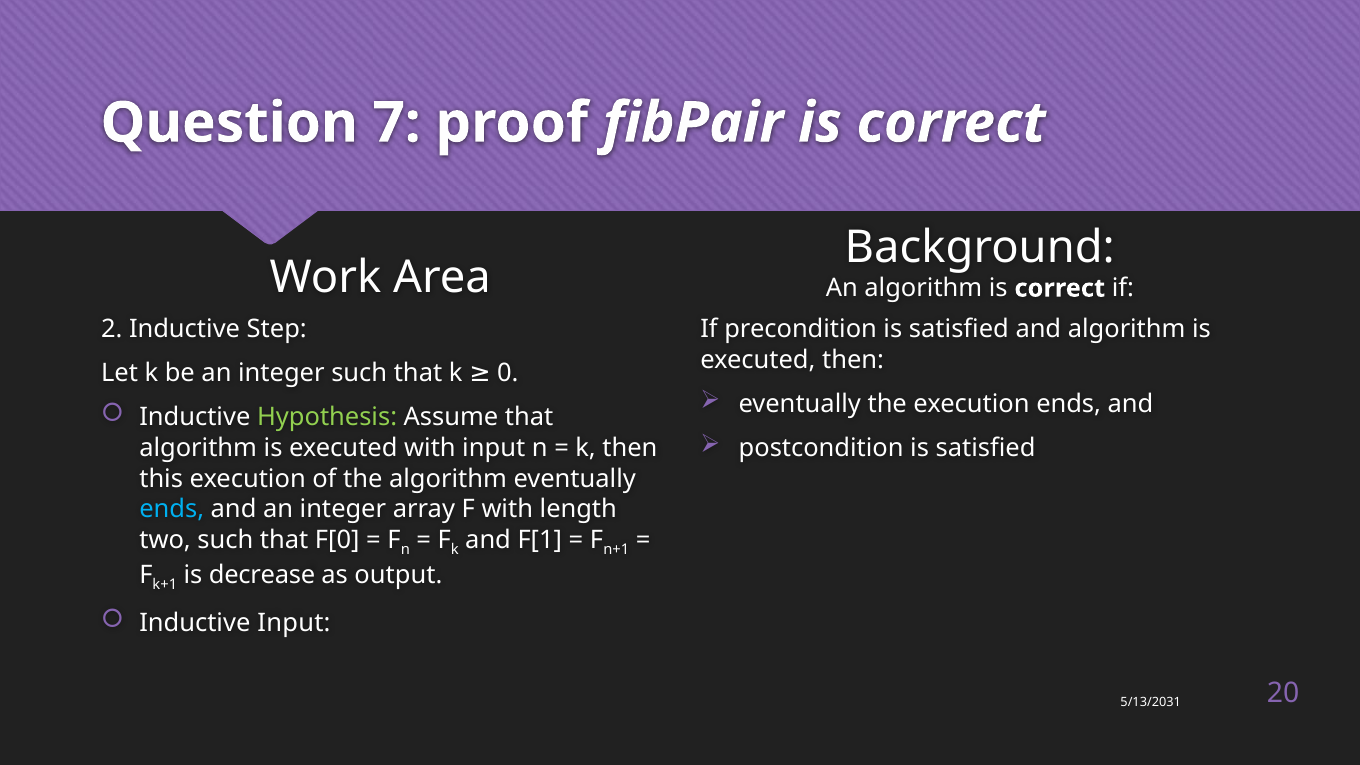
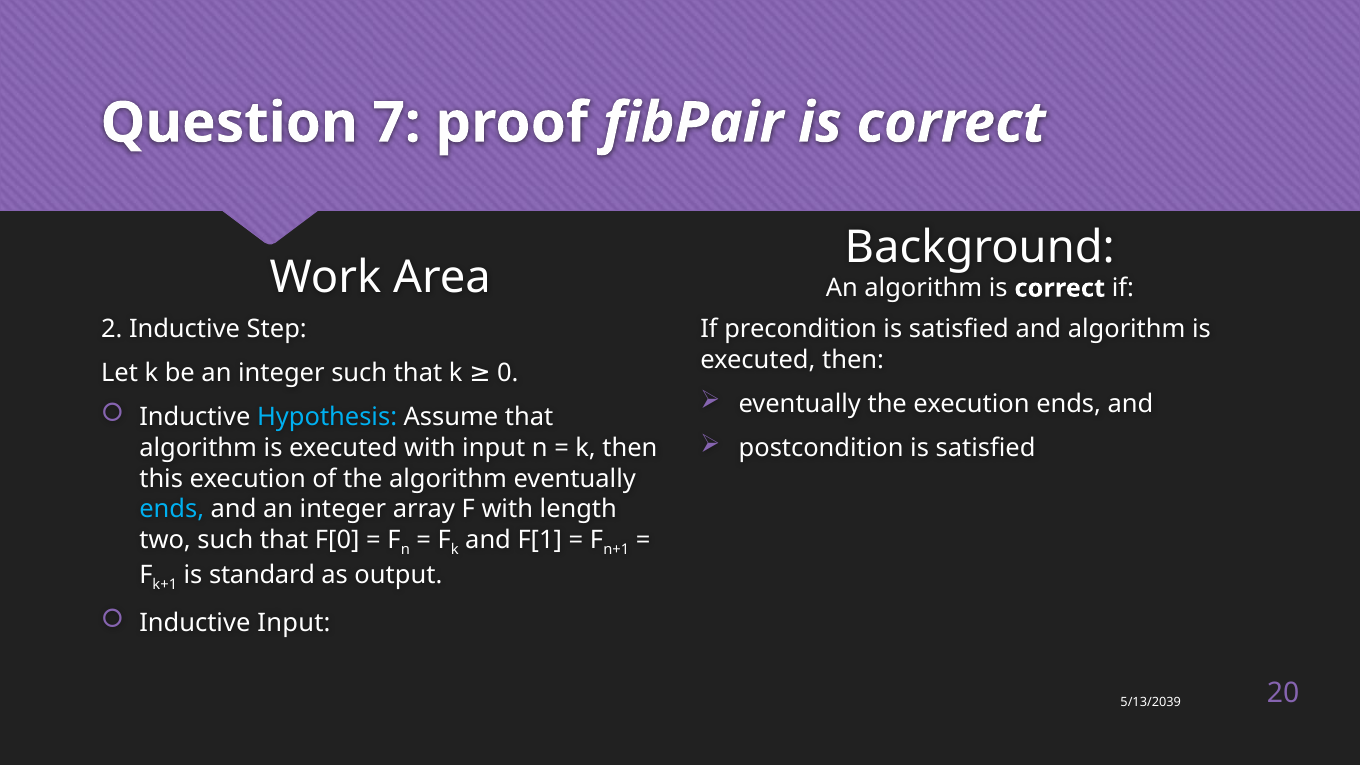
Hypothesis colour: light green -> light blue (327, 417)
decrease: decrease -> standard (262, 575)
5/13/2031: 5/13/2031 -> 5/13/2039 (1151, 703)
